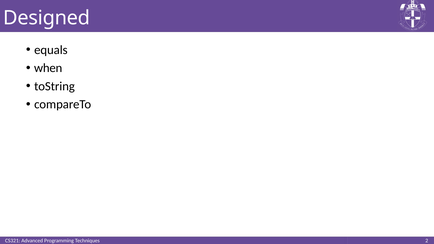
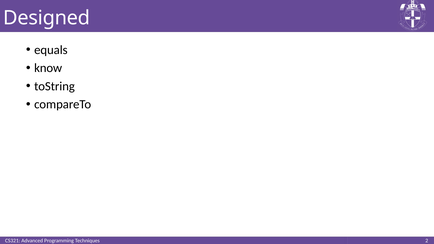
when: when -> know (48, 68)
